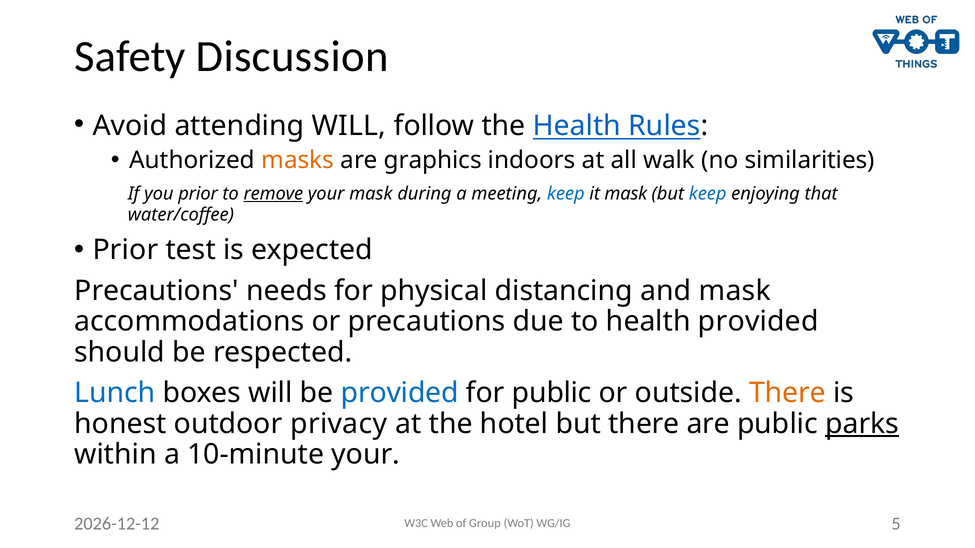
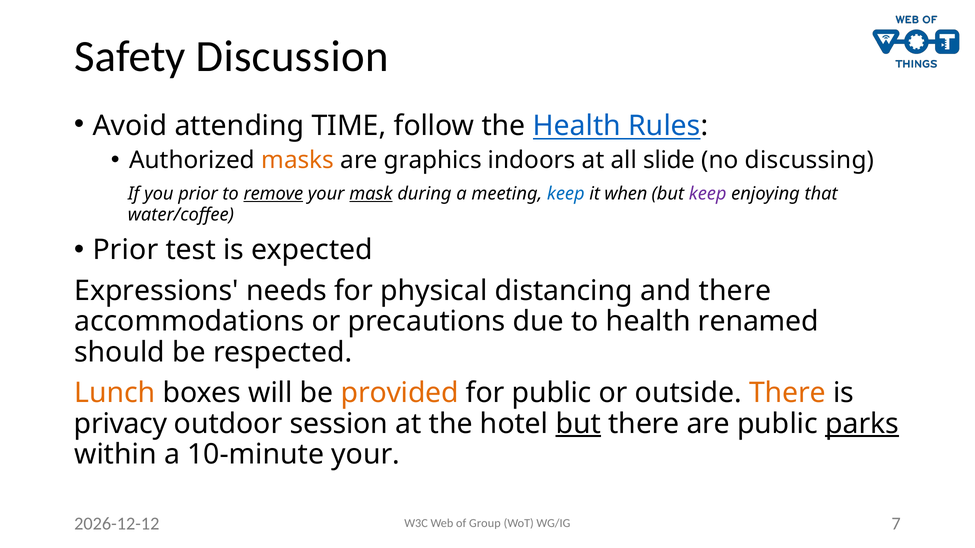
attending WILL: WILL -> TIME (349, 126)
walk: walk -> slide (669, 160)
similarities: similarities -> discussing (810, 160)
mask underline: none -> present (371, 194)
it mask: mask -> when (626, 194)
keep colour: blue -> purple (708, 194)
Precautions: Precautions -> Expressions (157, 291)
and mask: mask -> there (735, 291)
health provided: provided -> renamed (758, 322)
Lunch colour: blue -> orange (115, 393)
provided colour: blue -> orange (400, 393)
honest: honest -> privacy (121, 424)
privacy: privacy -> session (339, 424)
but underline: none -> present (578, 424)
5: 5 -> 7 (896, 524)
